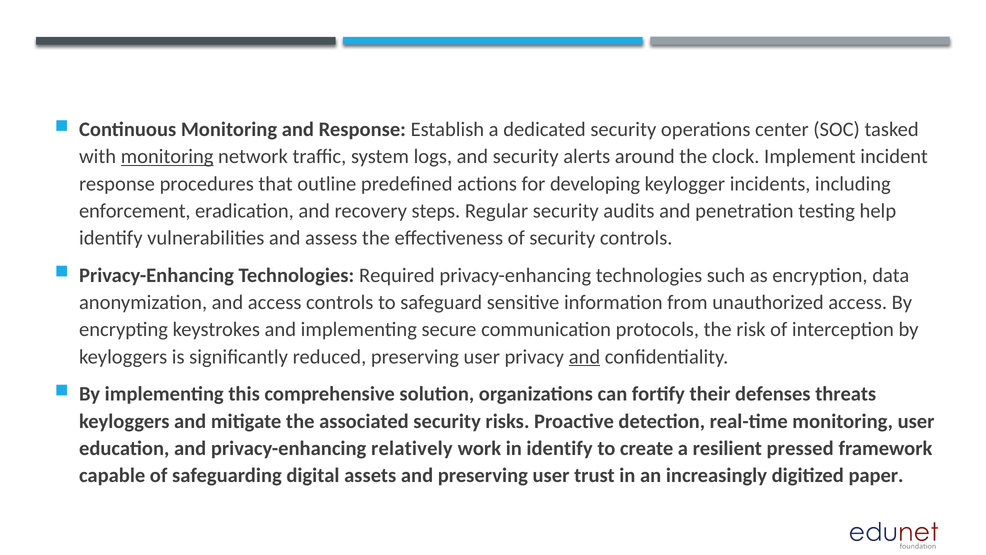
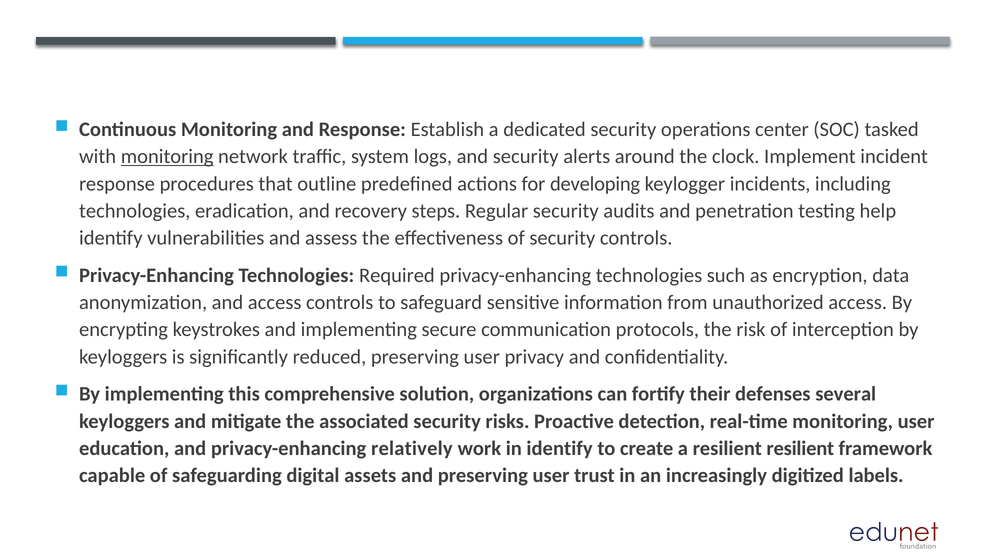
enforcement: enforcement -> technologies (135, 211)
and underline: present -> none (584, 356)
threats: threats -> several (846, 394)
resilient pressed: pressed -> resilient (800, 448)
paper: paper -> labels (876, 475)
